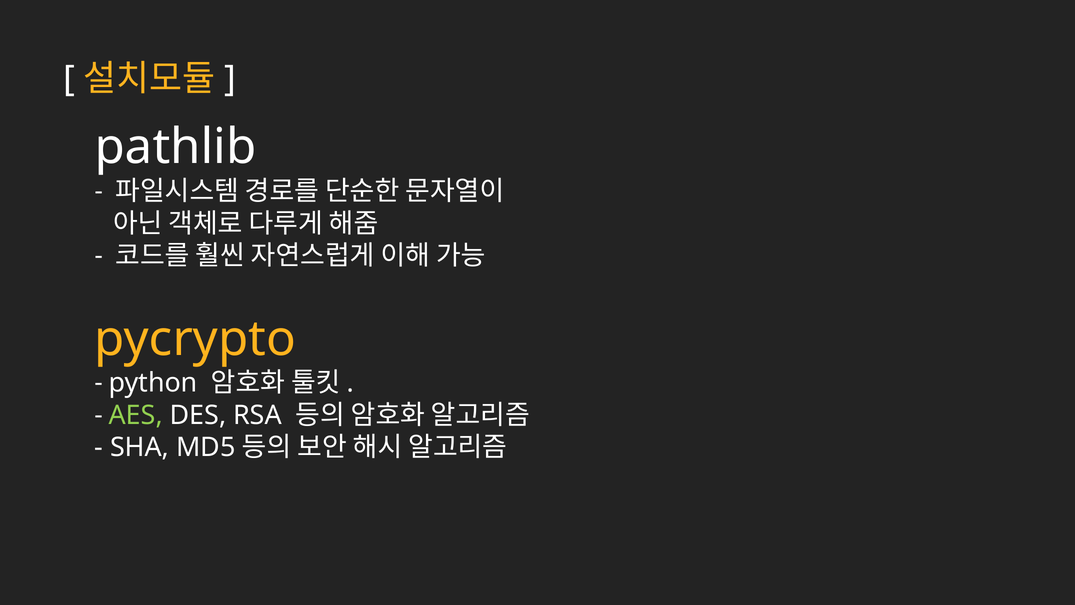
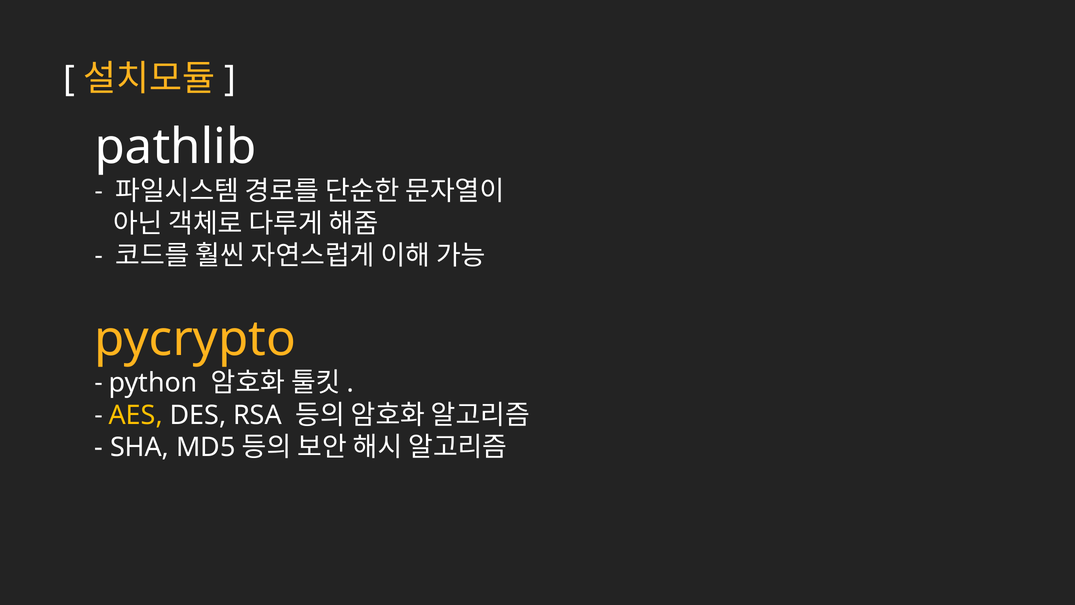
AES colour: light green -> yellow (136, 415)
